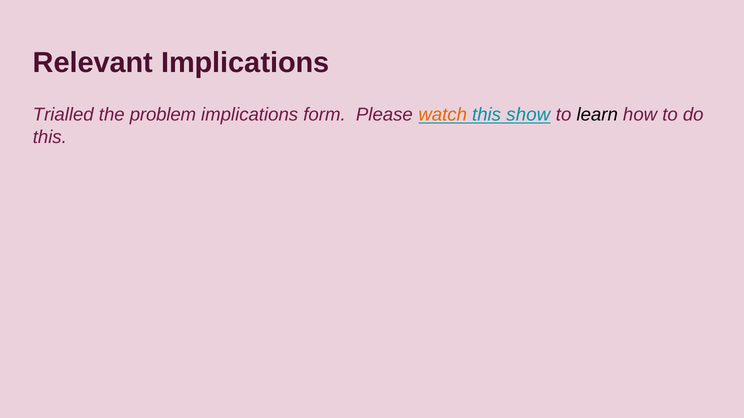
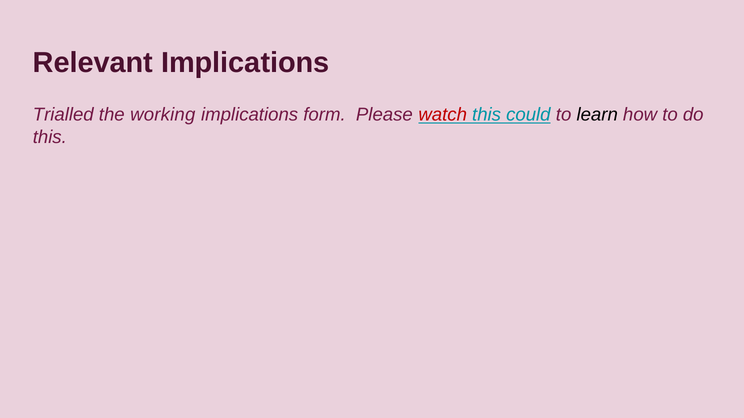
problem: problem -> working (163, 115)
watch colour: orange -> red (443, 115)
show: show -> could (528, 115)
